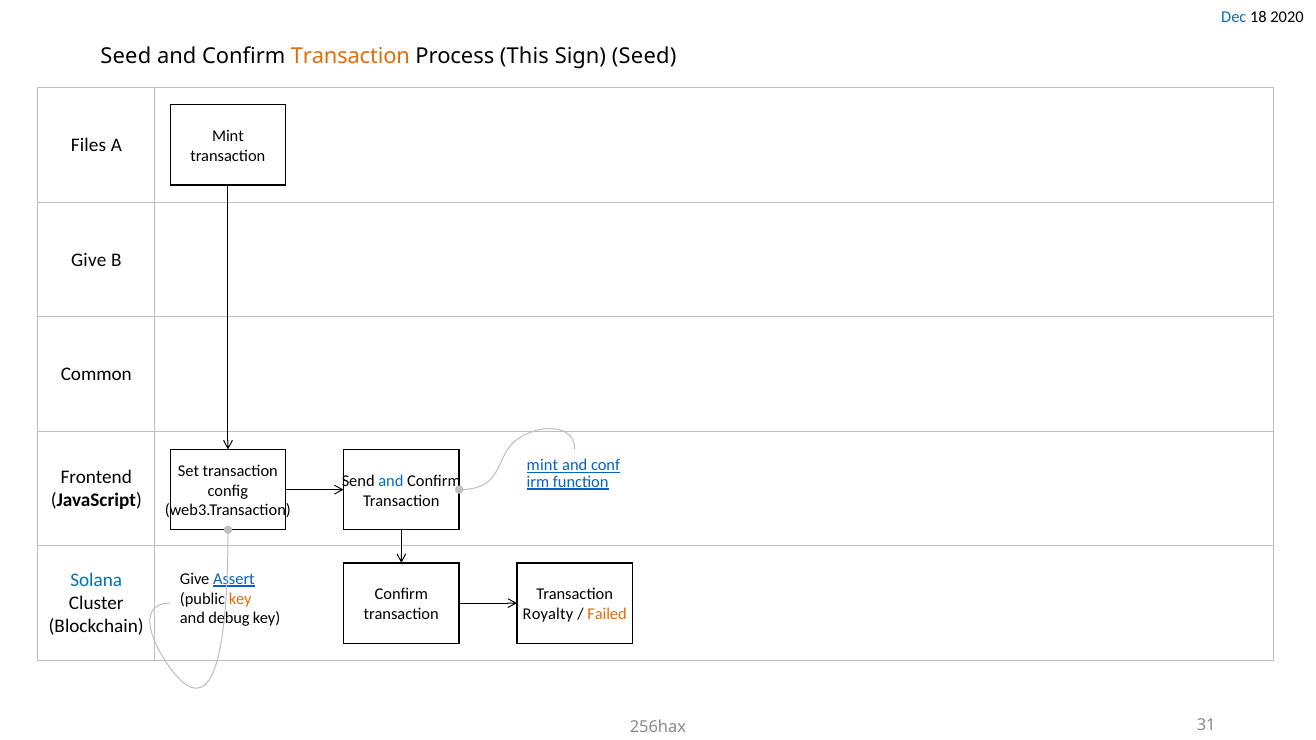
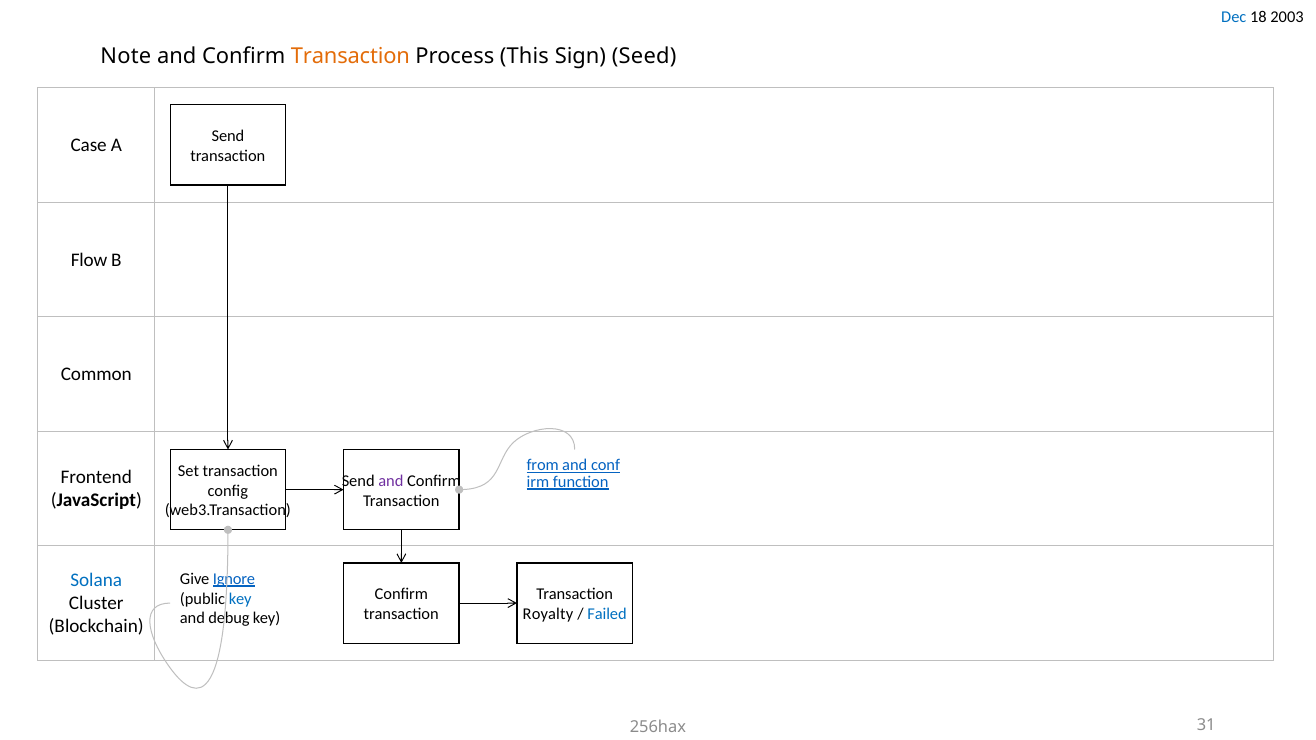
2020: 2020 -> 2003 (1287, 17)
Seed: Seed -> Note (126, 56)
Mint: Mint -> Send (228, 136)
Files: Files -> Case (89, 145)
Give: Give -> Flow (89, 260)
mint: mint -> from (543, 465)
and colour: blue -> purple (391, 481)
Assert: Assert -> Ignore (234, 579)
key colour: orange -> blue (240, 599)
Failed colour: orange -> blue (607, 614)
